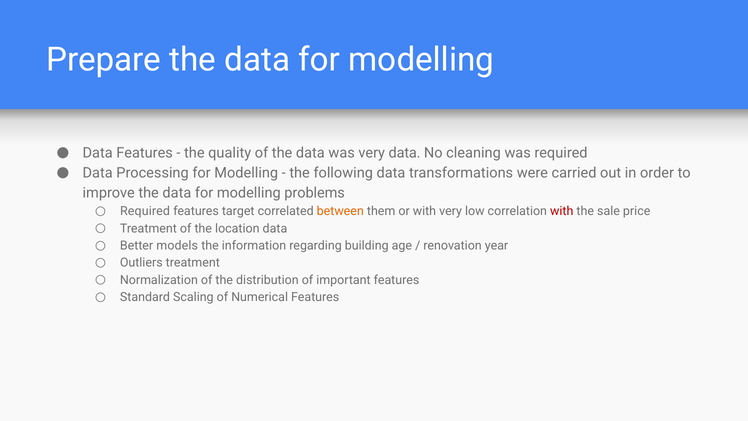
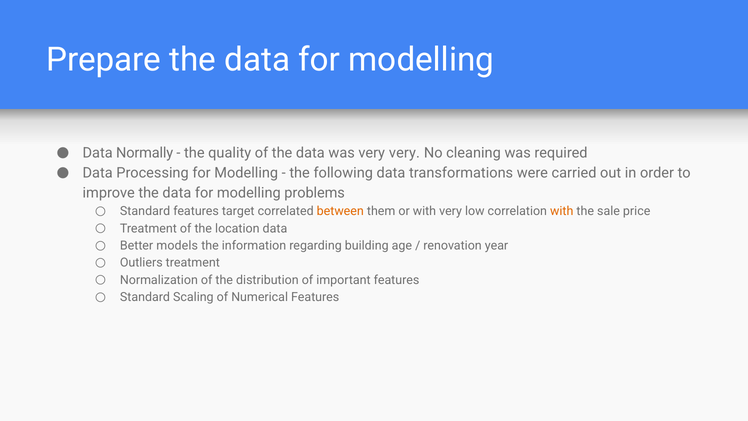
Data Features: Features -> Normally (145, 153)
very data: data -> very (404, 153)
Required: Required -> Standard (145, 211)
with colour: red -> orange (562, 211)
